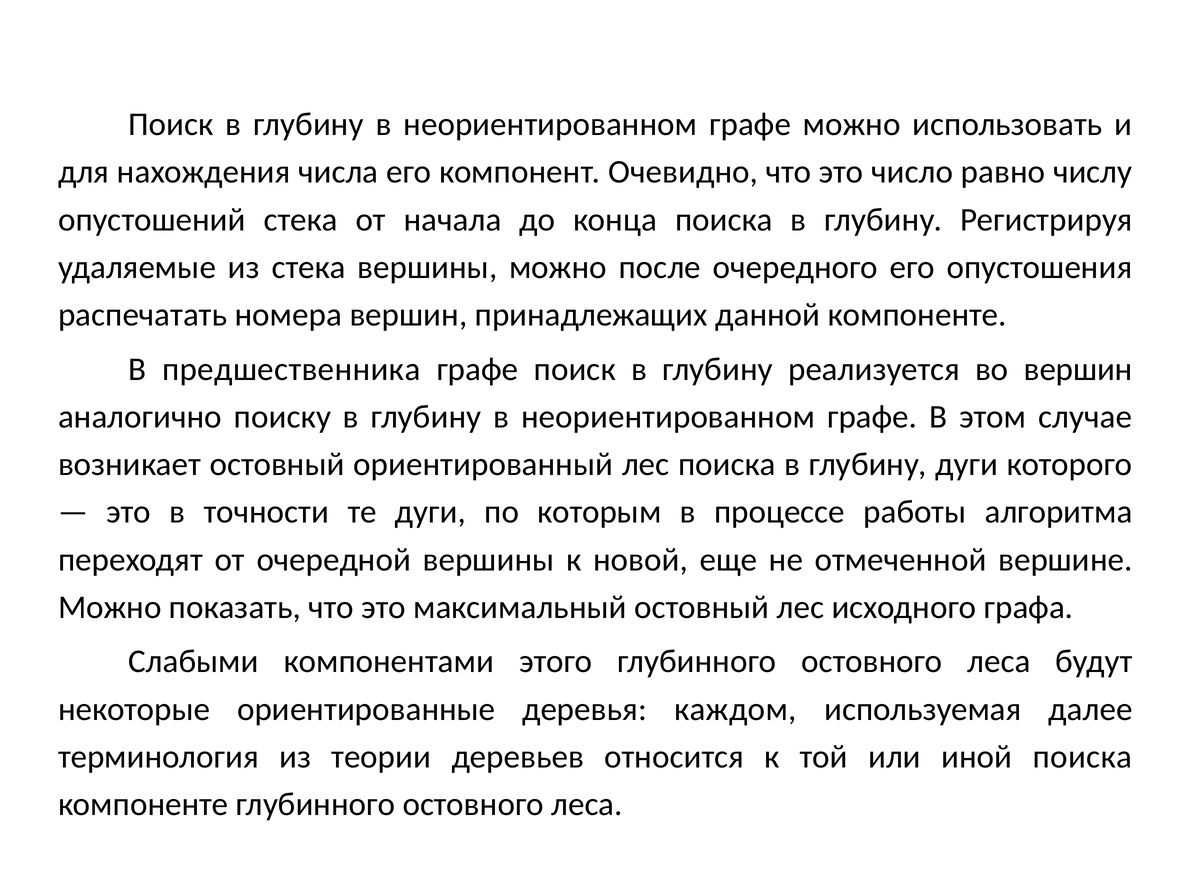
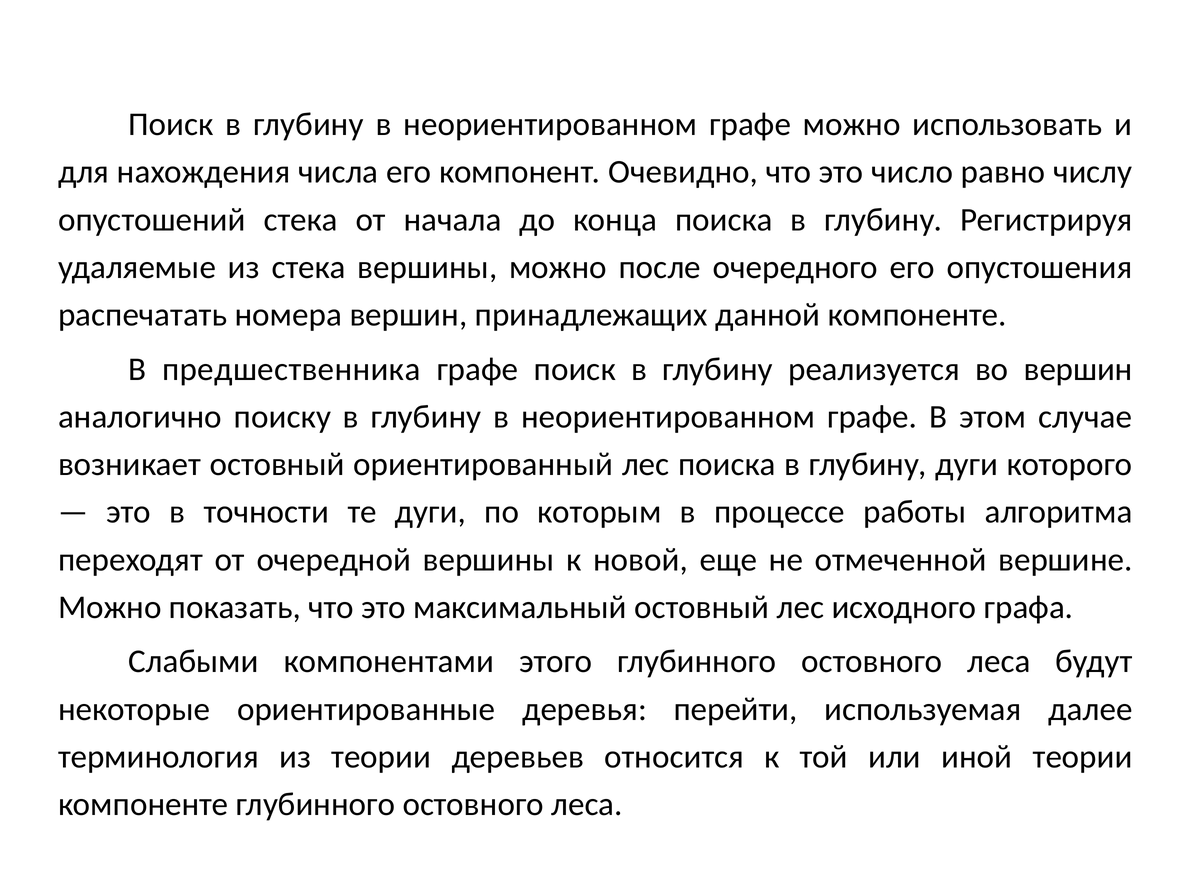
каждом: каждом -> перейти (736, 709)
иной поиска: поиска -> теории (1083, 757)
